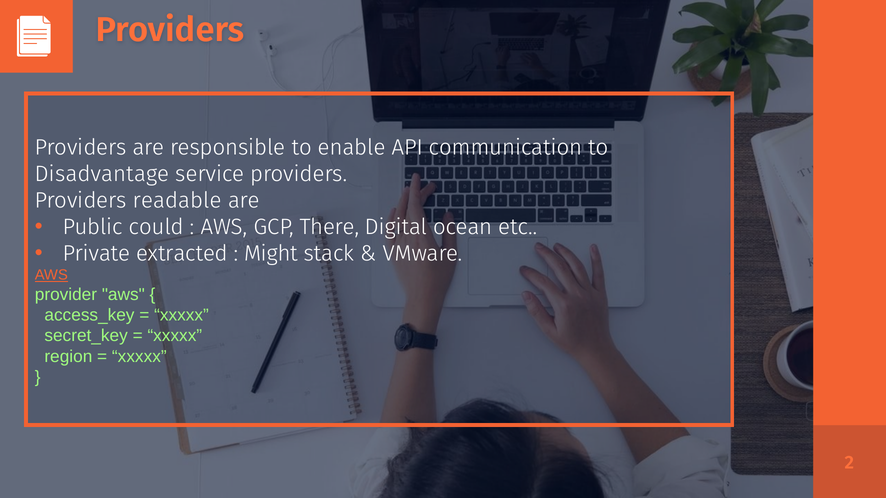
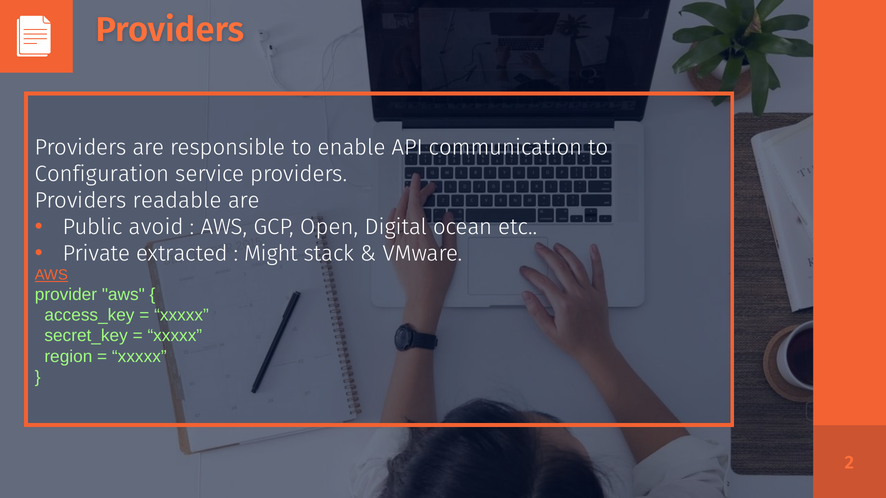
Disadvantage: Disadvantage -> Configuration (102, 174)
could: could -> avoid (156, 227)
There: There -> Open (329, 227)
